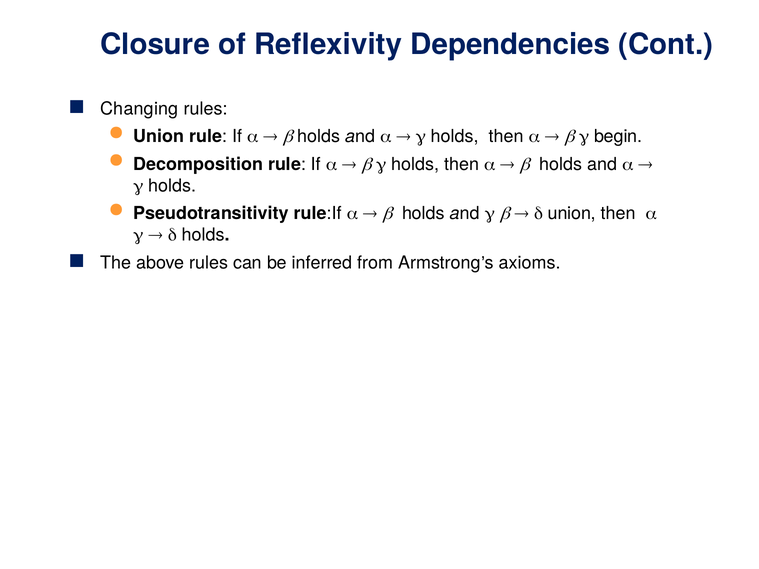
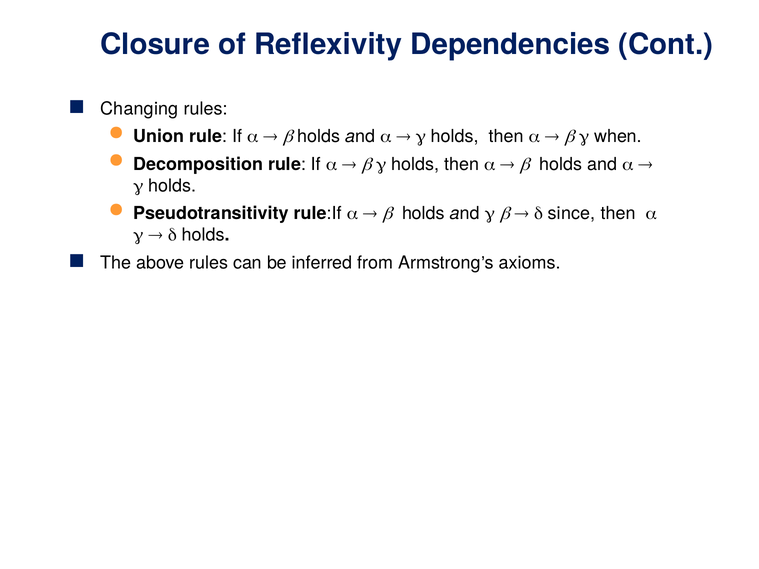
begin: begin -> when (618, 136)
union: union -> since (572, 214)
